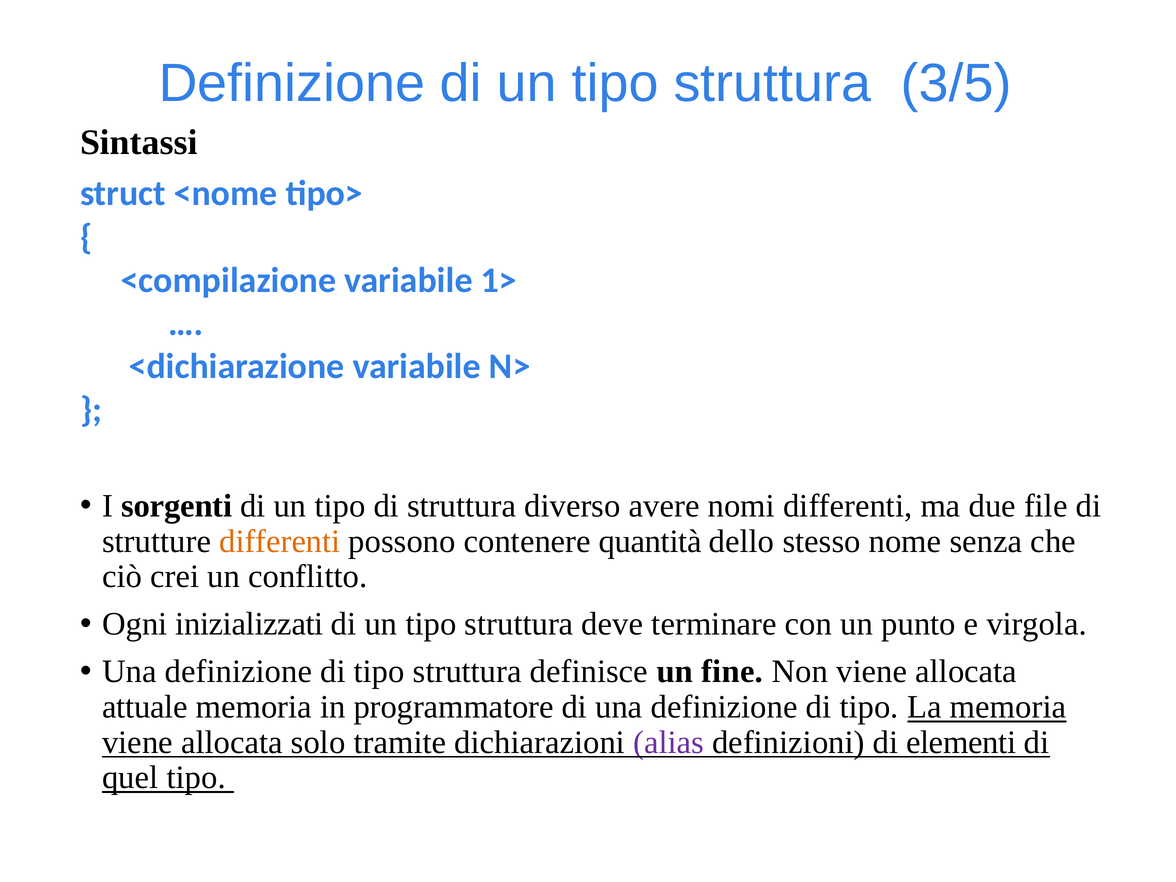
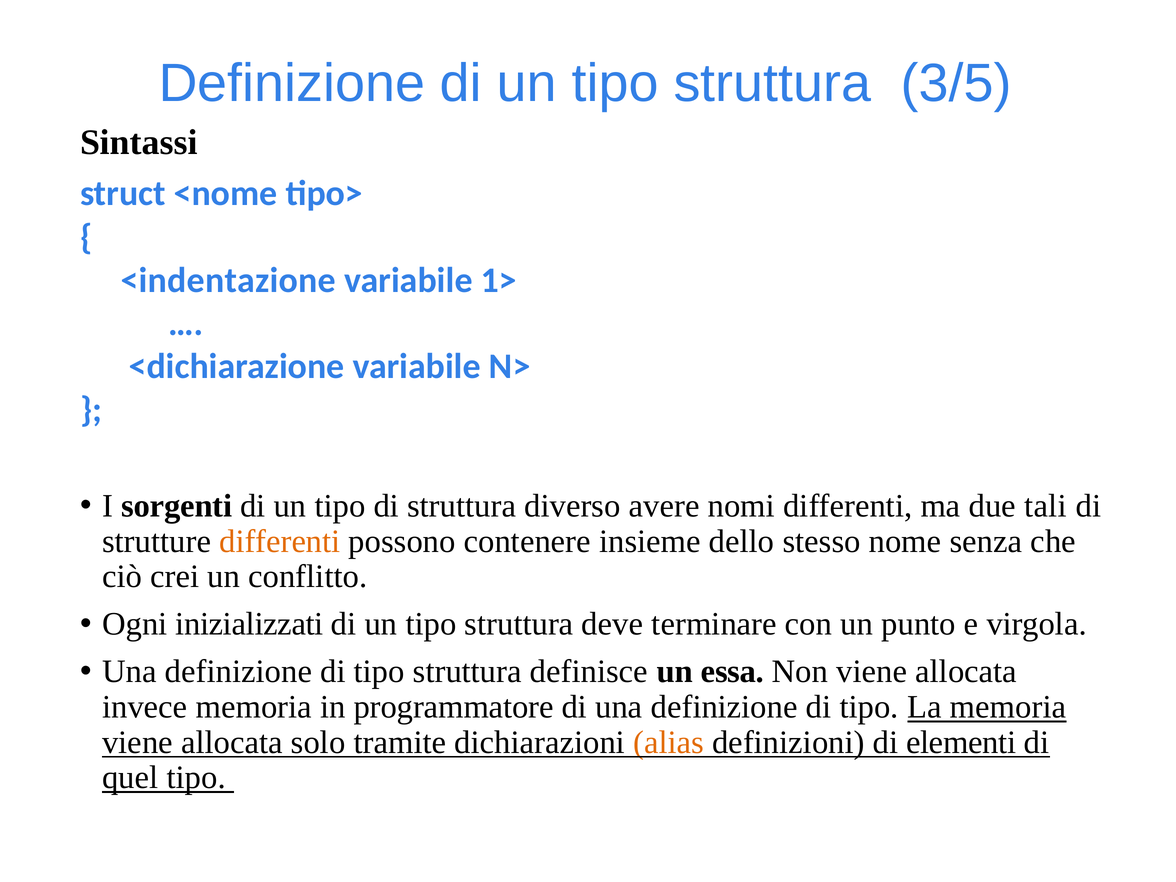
<compilazione: <compilazione -> <indentazione (228, 280)
file: file -> tali (1046, 506)
quantità: quantità -> insieme (650, 541)
fine: fine -> essa (732, 672)
attuale: attuale -> invece (145, 707)
alias colour: purple -> orange (669, 742)
